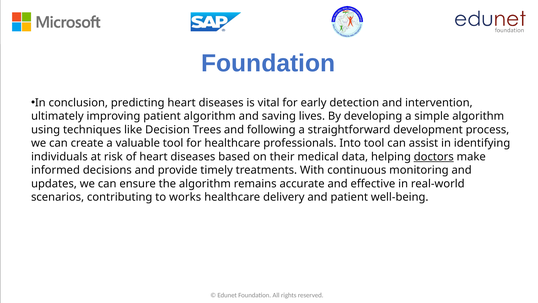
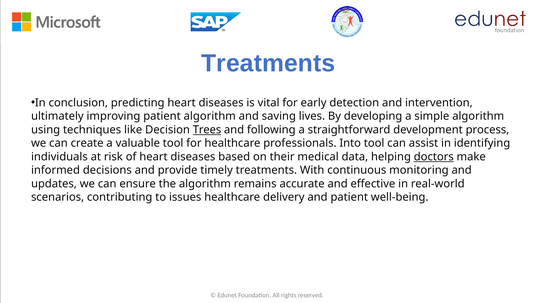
Foundation: Foundation -> Treatments (268, 63)
Trees underline: none -> present (207, 130)
works: works -> issues (185, 197)
